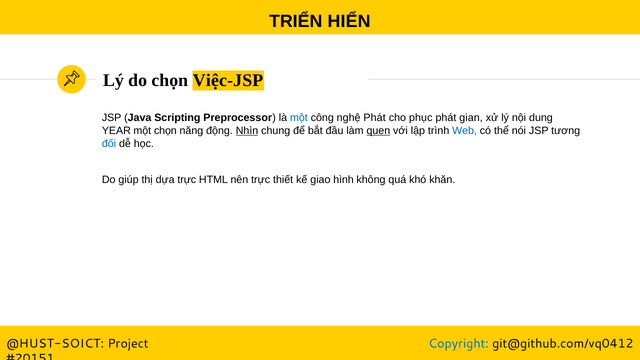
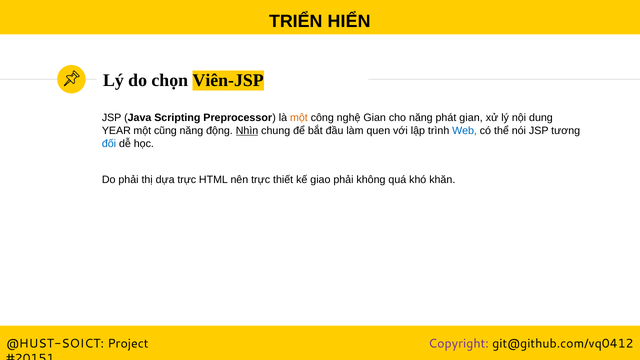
Việc-JSP: Việc-JSP -> Viên-JSP (228, 81)
một colour: blue -> orange (299, 118)
nghệ Phát: Phát -> Gian (375, 118)
cho phục: phục -> năng (421, 118)
một chọn: chọn -> cũng (165, 131)
quen underline: present -> none (378, 131)
Do giúp: giúp -> phải (128, 180)
giao hình: hình -> phải (343, 180)
Copyright colour: blue -> purple (459, 344)
